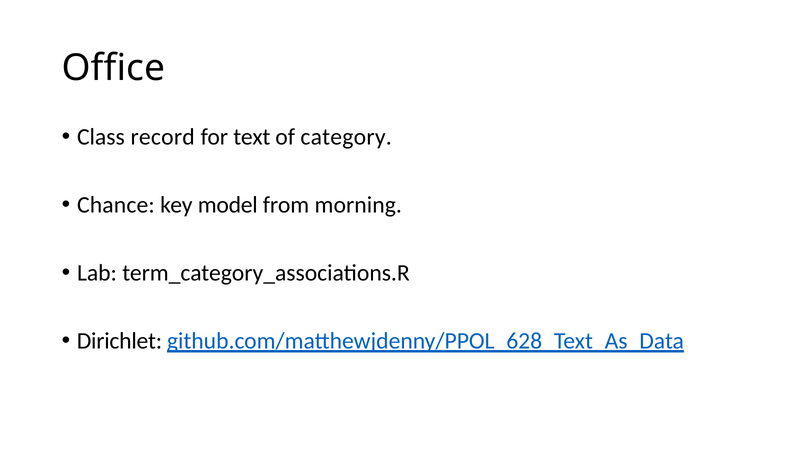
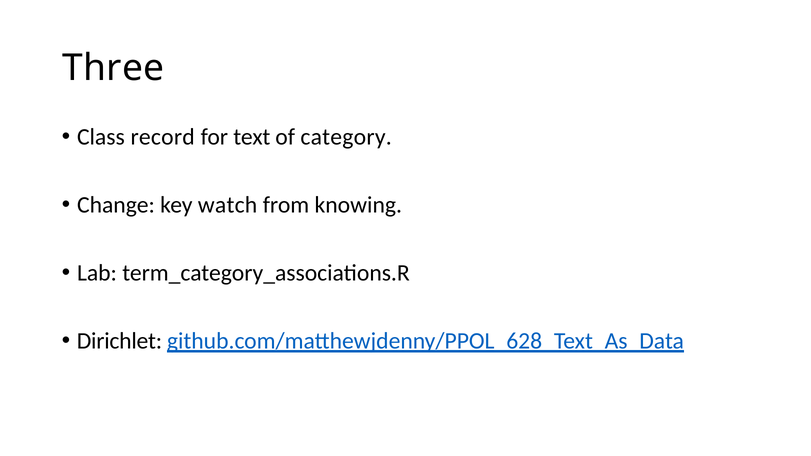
Office: Office -> Three (113, 68)
Chance: Chance -> Change (116, 205)
model: model -> watch (228, 205)
morning: morning -> knowing (358, 205)
